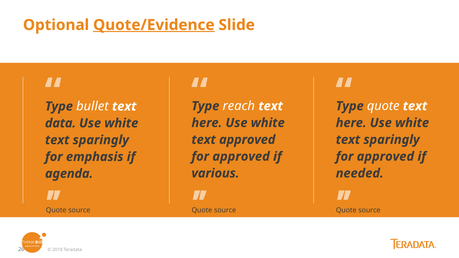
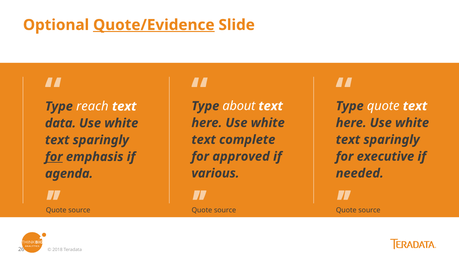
reach: reach -> about (239, 106)
bullet: bullet -> reach (92, 106)
text approved: approved -> complete (247, 140)
approved: approved -> executive (385, 157)
for underline: none -> present (54, 157)
